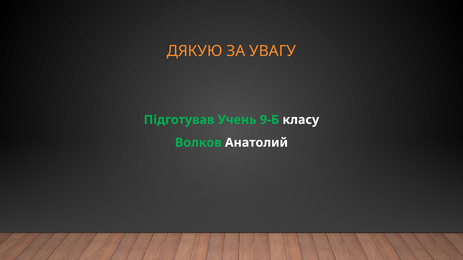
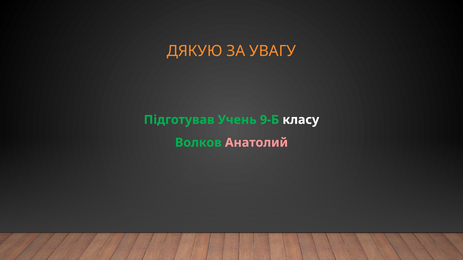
Анатолий colour: white -> pink (256, 143)
